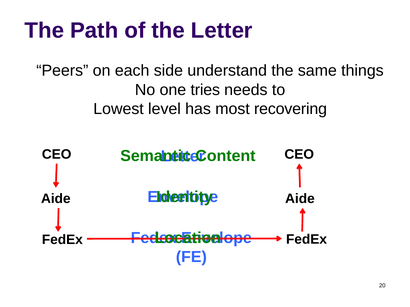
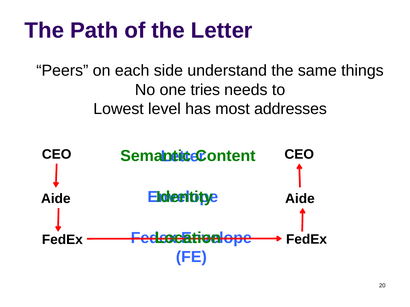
recovering: recovering -> addresses (290, 109)
